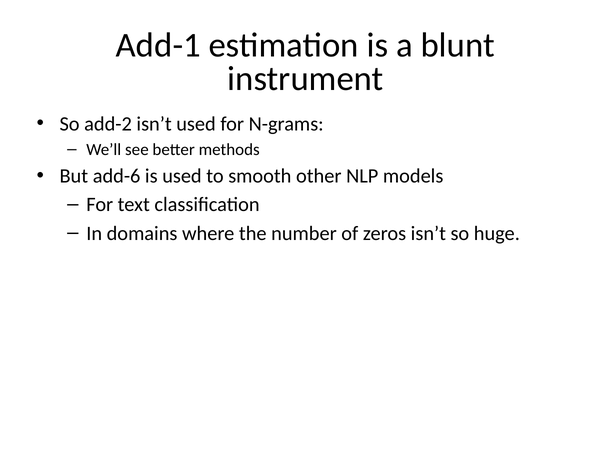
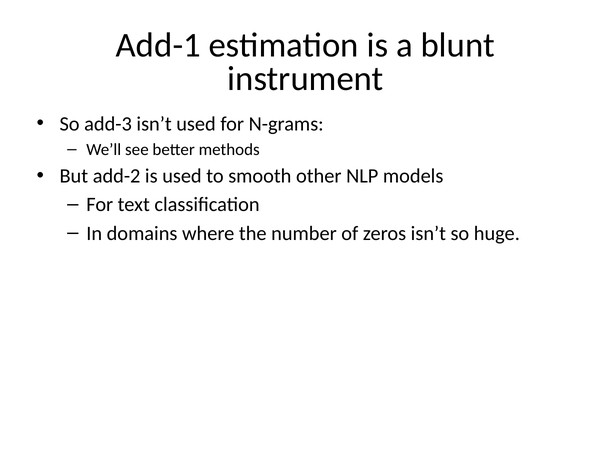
add-2: add-2 -> add-3 (108, 124)
add-6: add-6 -> add-2 (117, 176)
